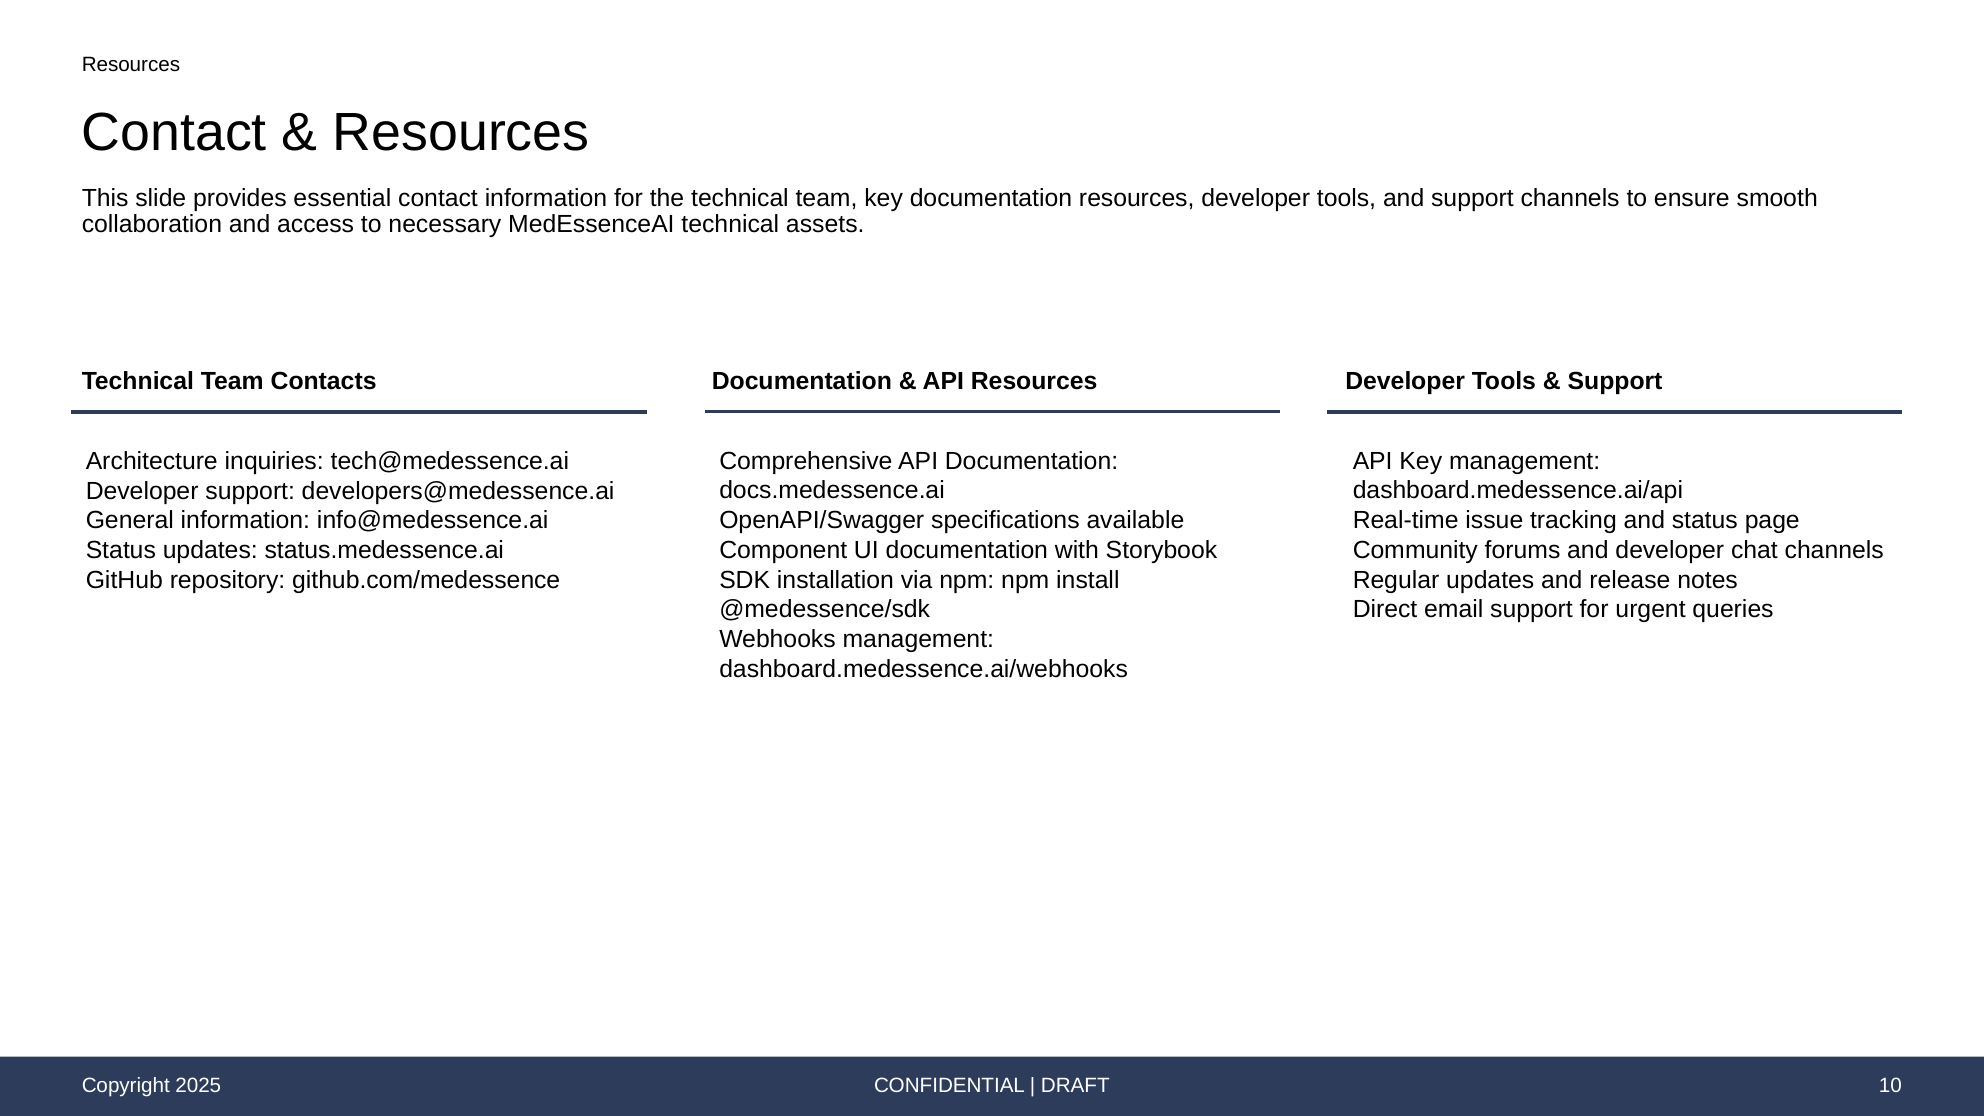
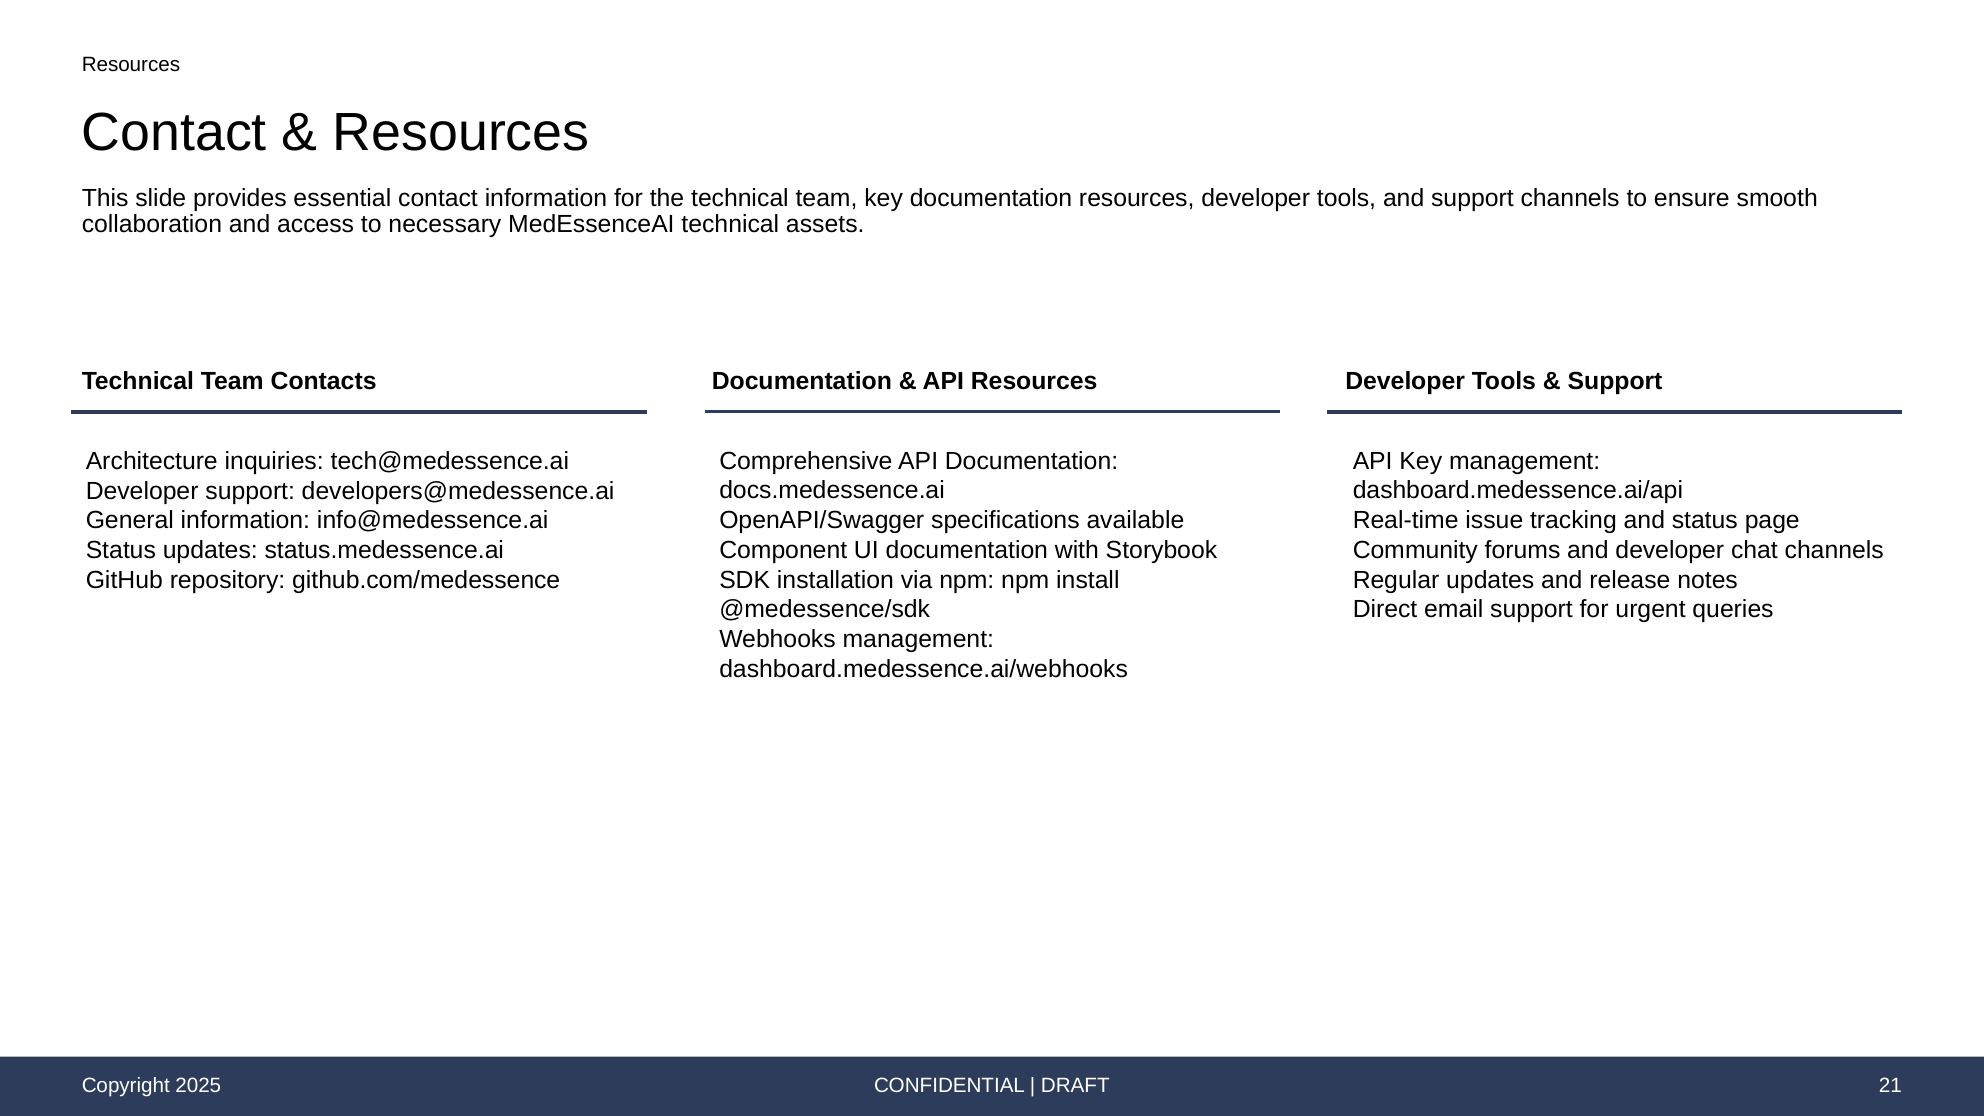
10: 10 -> 21 (1890, 1086)
